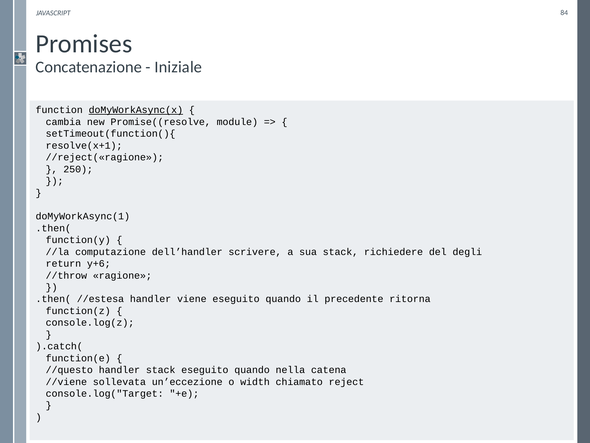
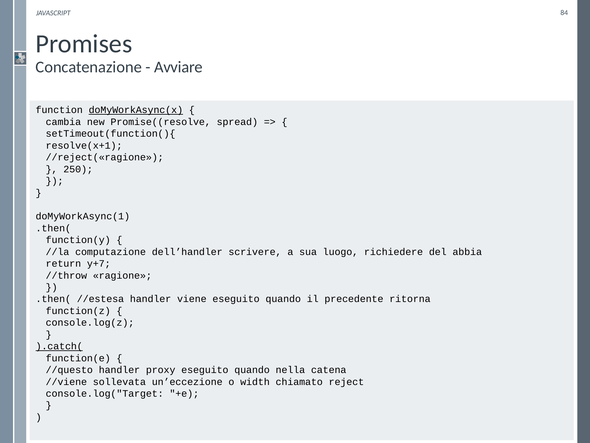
Iniziale: Iniziale -> Avviare (178, 67)
module: module -> spread (237, 122)
sua stack: stack -> luogo (340, 252)
degli: degli -> abbia (467, 252)
y+6: y+6 -> y+7 (99, 263)
).catch( underline: none -> present (59, 346)
handler stack: stack -> proxy (161, 370)
